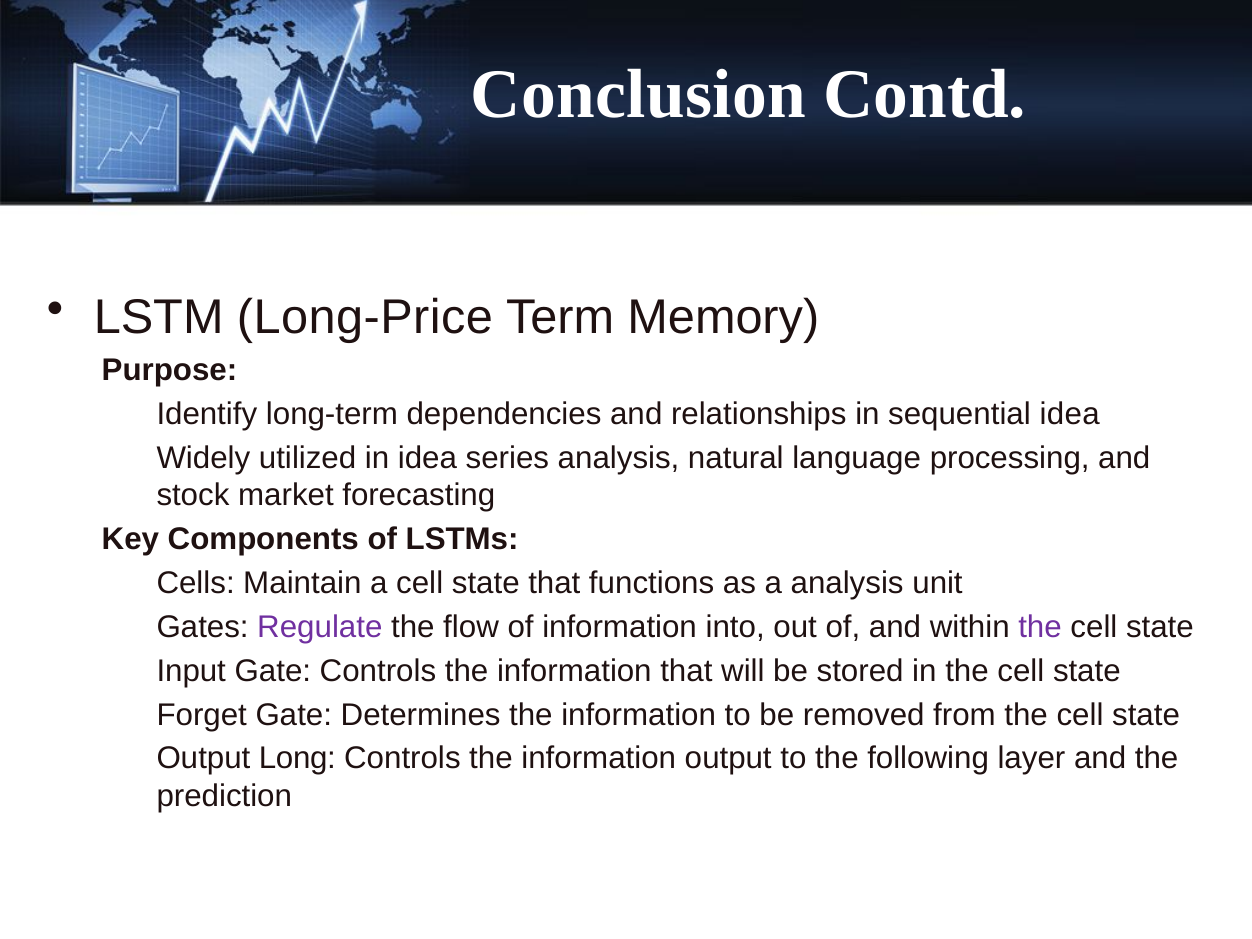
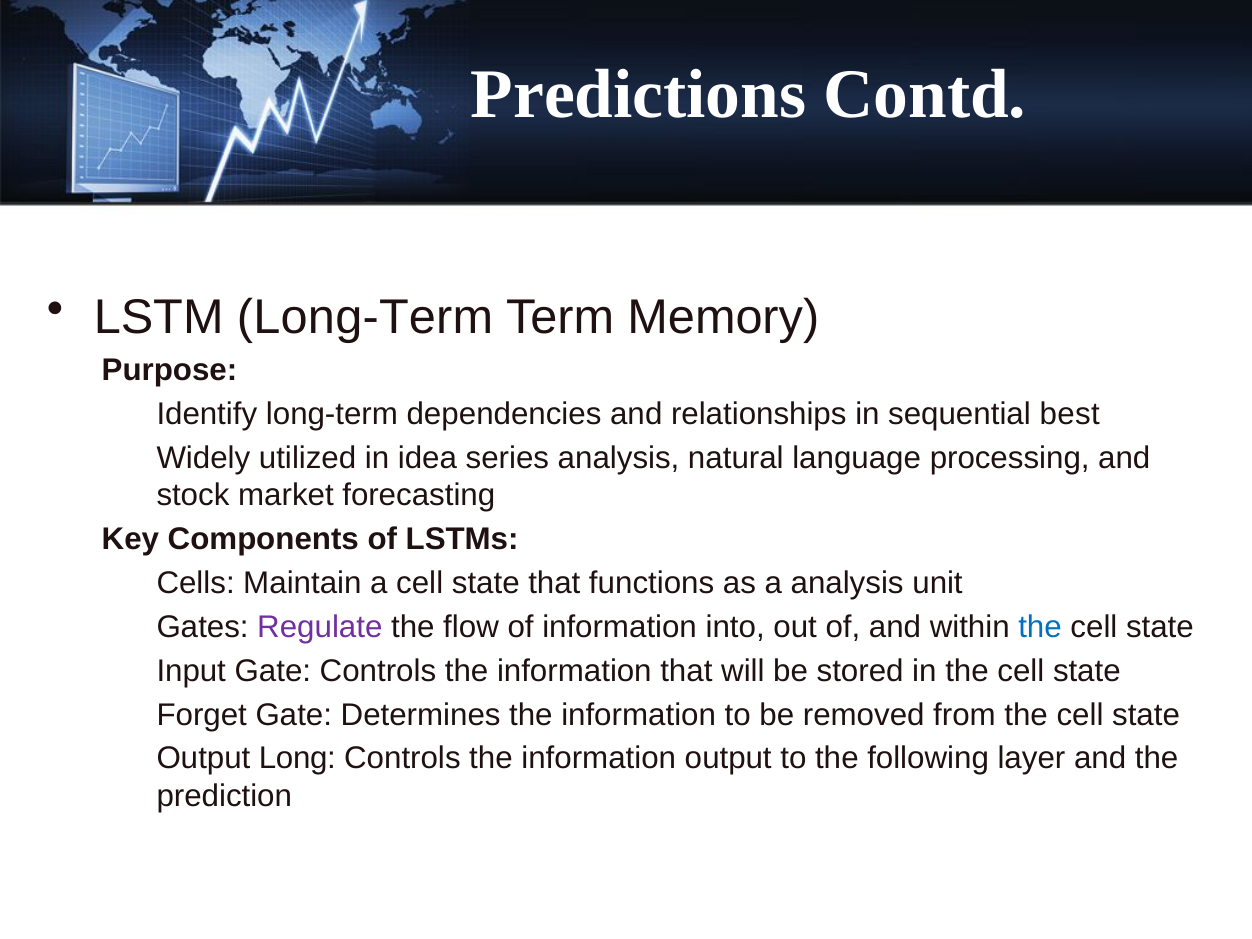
Conclusion: Conclusion -> Predictions (639, 95)
LSTM Long-Price: Long-Price -> Long-Term (365, 317)
sequential idea: idea -> best (1070, 414)
the colour: purple -> blue (1040, 627)
